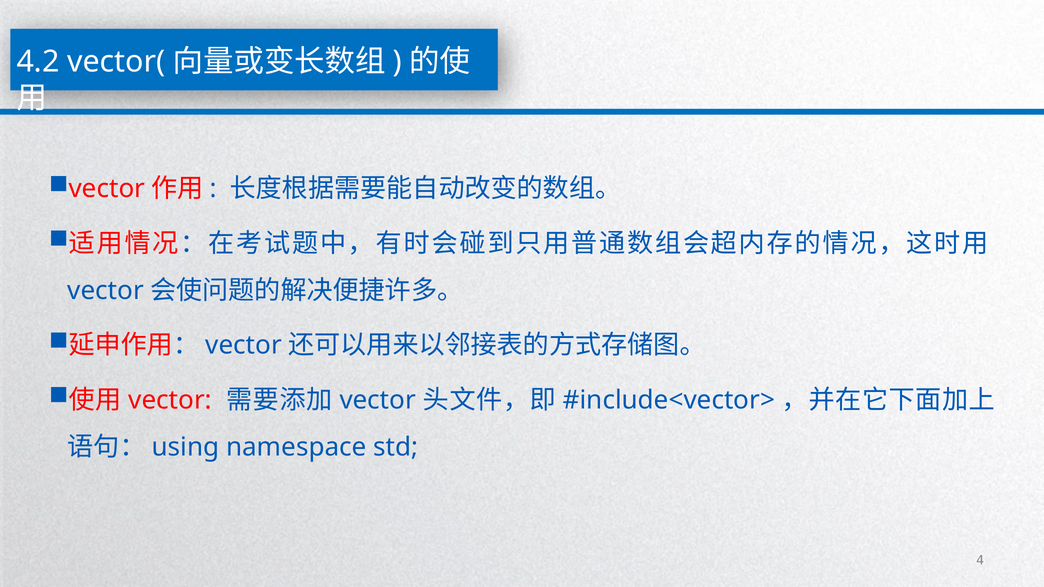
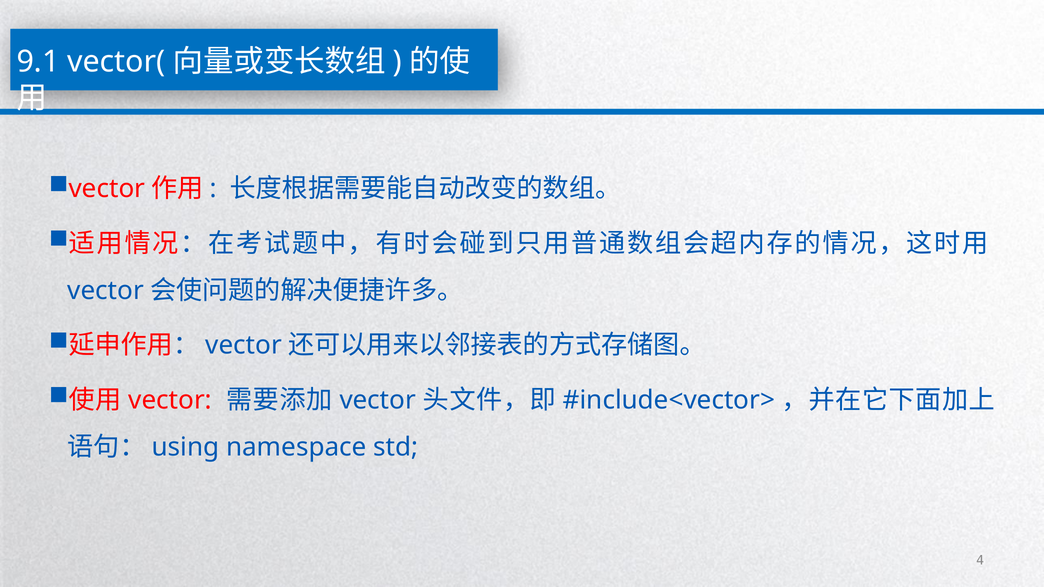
4.2: 4.2 -> 9.1 (38, 62)
